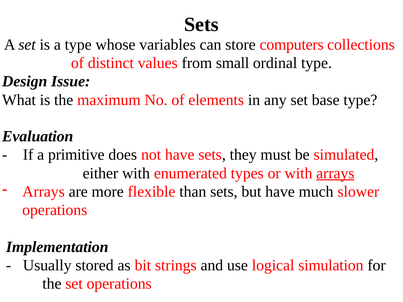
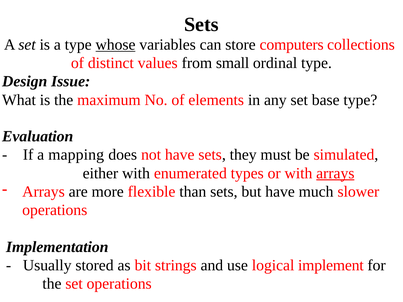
whose underline: none -> present (116, 45)
primitive: primitive -> mapping (76, 155)
simulation: simulation -> implement (331, 266)
